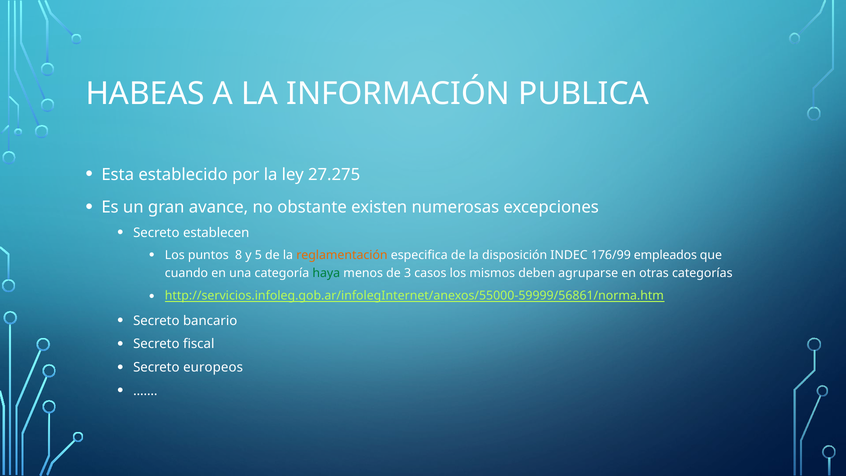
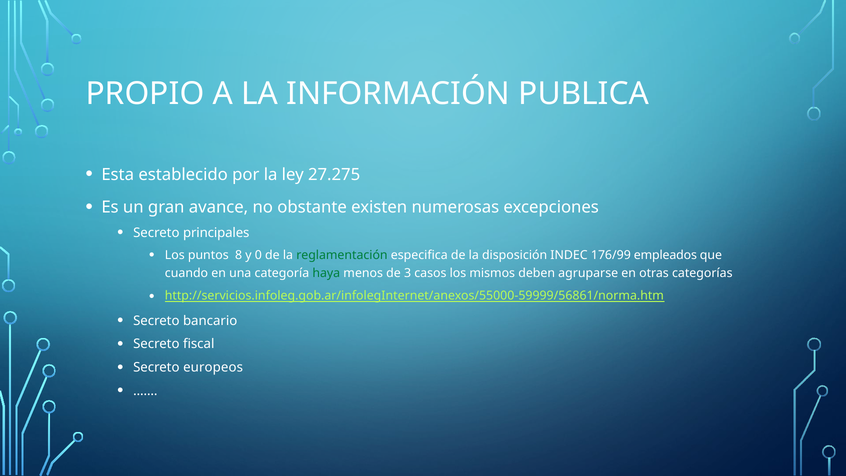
HABEAS: HABEAS -> PROPIO (145, 94)
establecen: establecen -> principales (216, 233)
5: 5 -> 0 (258, 255)
reglamentación colour: orange -> green (342, 255)
